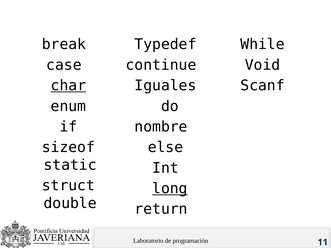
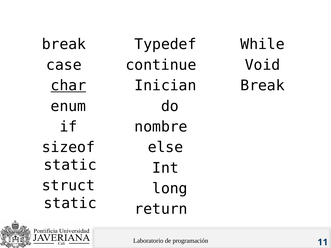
Iguales: Iguales -> Inician (165, 86)
Scanf: Scanf -> Break (263, 86)
long underline: present -> none (170, 189)
double: double -> static (70, 203)
